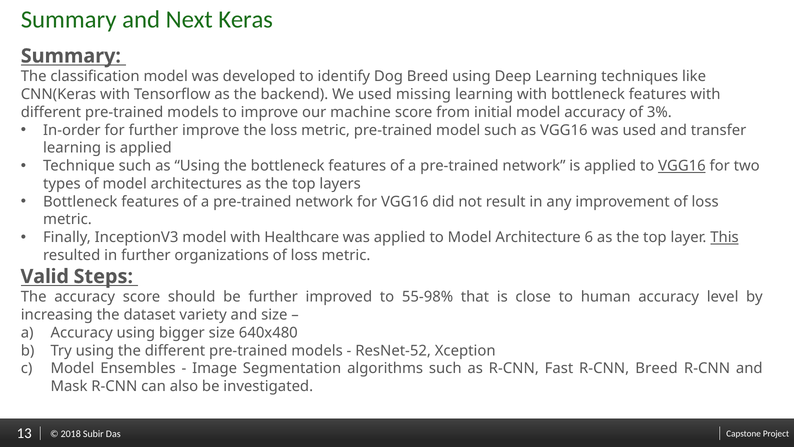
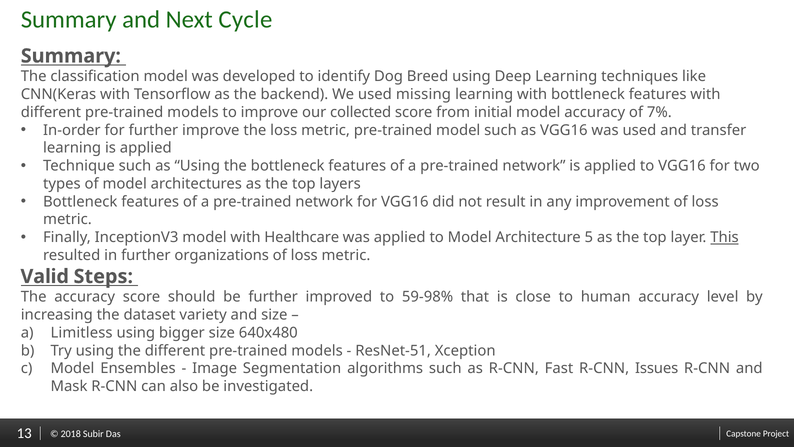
Keras: Keras -> Cycle (245, 20)
machine: machine -> collected (361, 112)
3%: 3% -> 7% (659, 112)
VGG16 underline: present -> none (682, 166)
6: 6 -> 5 (589, 237)
55-98%: 55-98% -> 59-98% (428, 297)
a Accuracy: Accuracy -> Limitless (82, 333)
ResNet-52: ResNet-52 -> ResNet-51 (393, 350)
R-CNN Breed: Breed -> Issues (657, 368)
